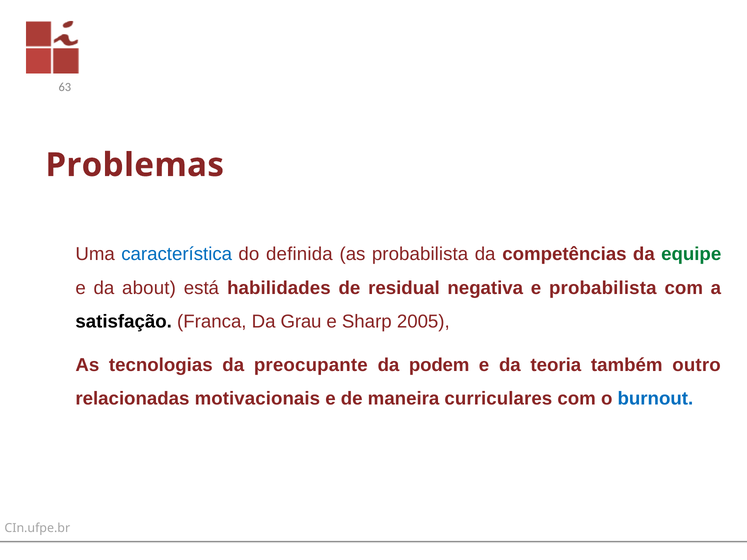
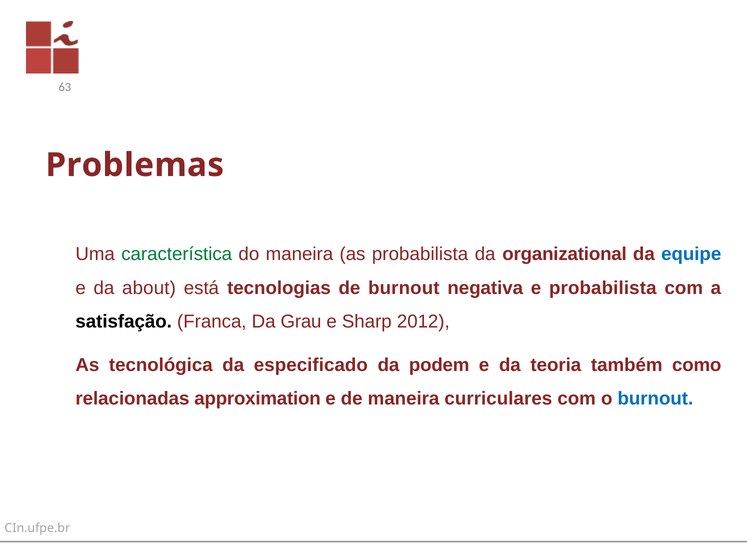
característica colour: blue -> green (177, 254)
do definida: definida -> maneira (299, 254)
competências: competências -> organizational (565, 254)
equipe colour: green -> blue (691, 254)
habilidades: habilidades -> tecnologias (279, 288)
de residual: residual -> burnout (404, 288)
2005: 2005 -> 2012 (423, 322)
tecnologias: tecnologias -> tecnológica (161, 365)
preocupante: preocupante -> especificado (311, 365)
outro: outro -> como (697, 365)
motivacionais: motivacionais -> approximation (258, 399)
